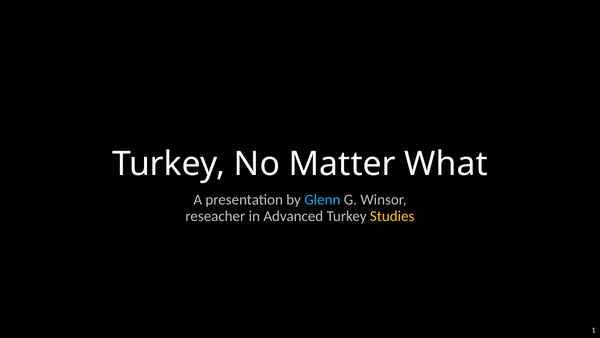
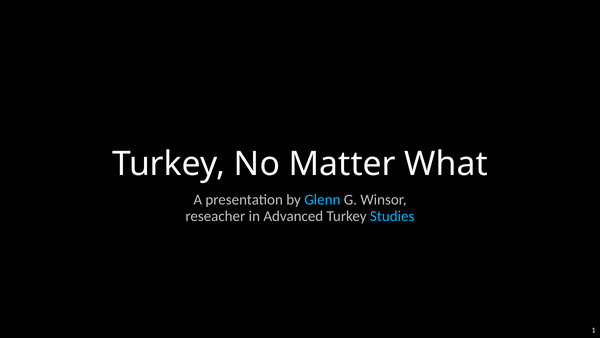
Studies colour: yellow -> light blue (392, 216)
